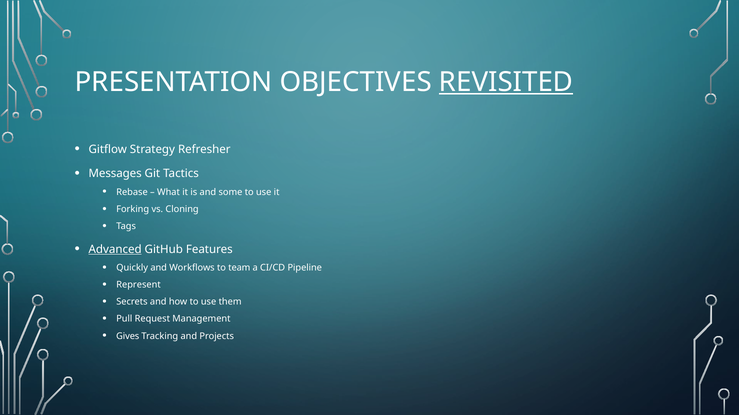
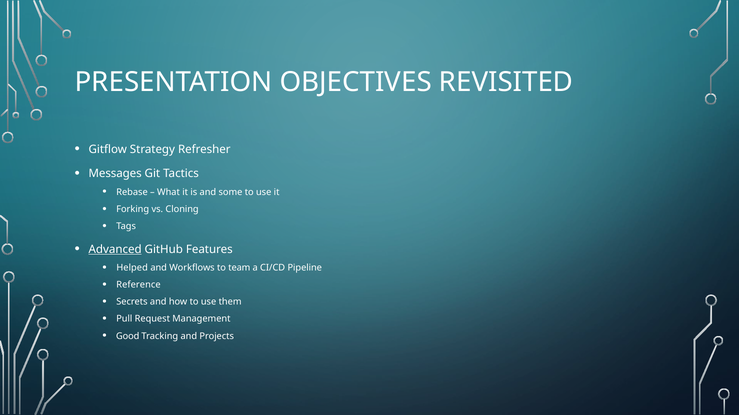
REVISITED underline: present -> none (506, 82)
Quickly: Quickly -> Helped (132, 268)
Represent: Represent -> Reference (138, 285)
Gives: Gives -> Good (128, 337)
